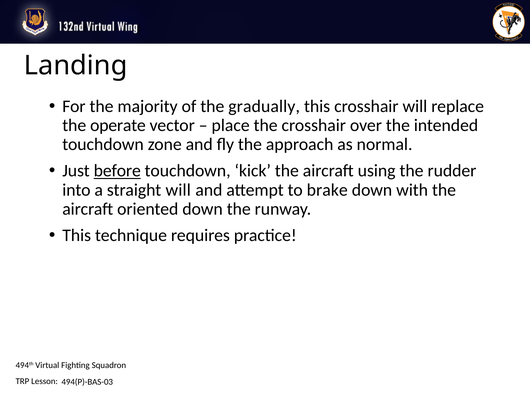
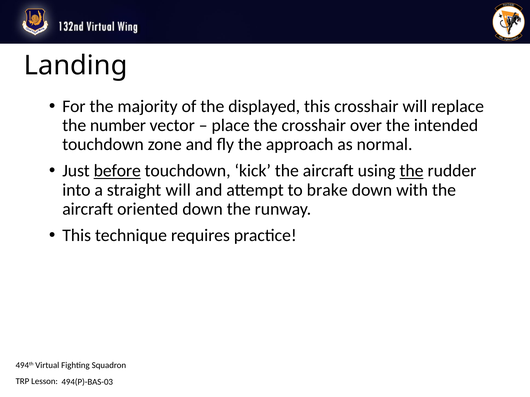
gradually: gradually -> displayed (264, 106)
operate: operate -> number (118, 126)
the underline: none -> present (412, 171)
